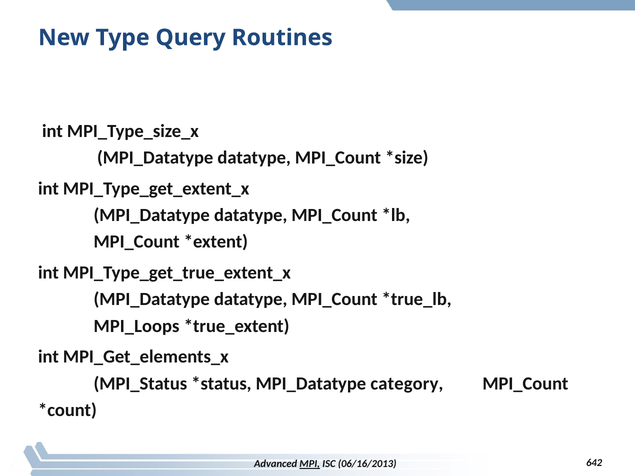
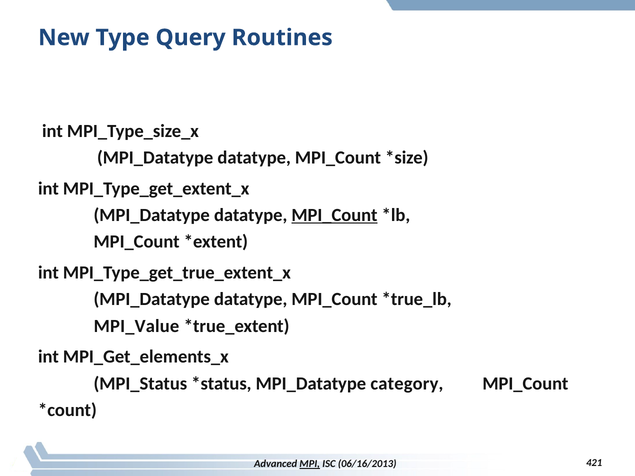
MPI_Count underline: none -> present (334, 215)
MPI_Loops: MPI_Loops -> MPI_Value (137, 326)
642: 642 -> 421 (594, 463)
